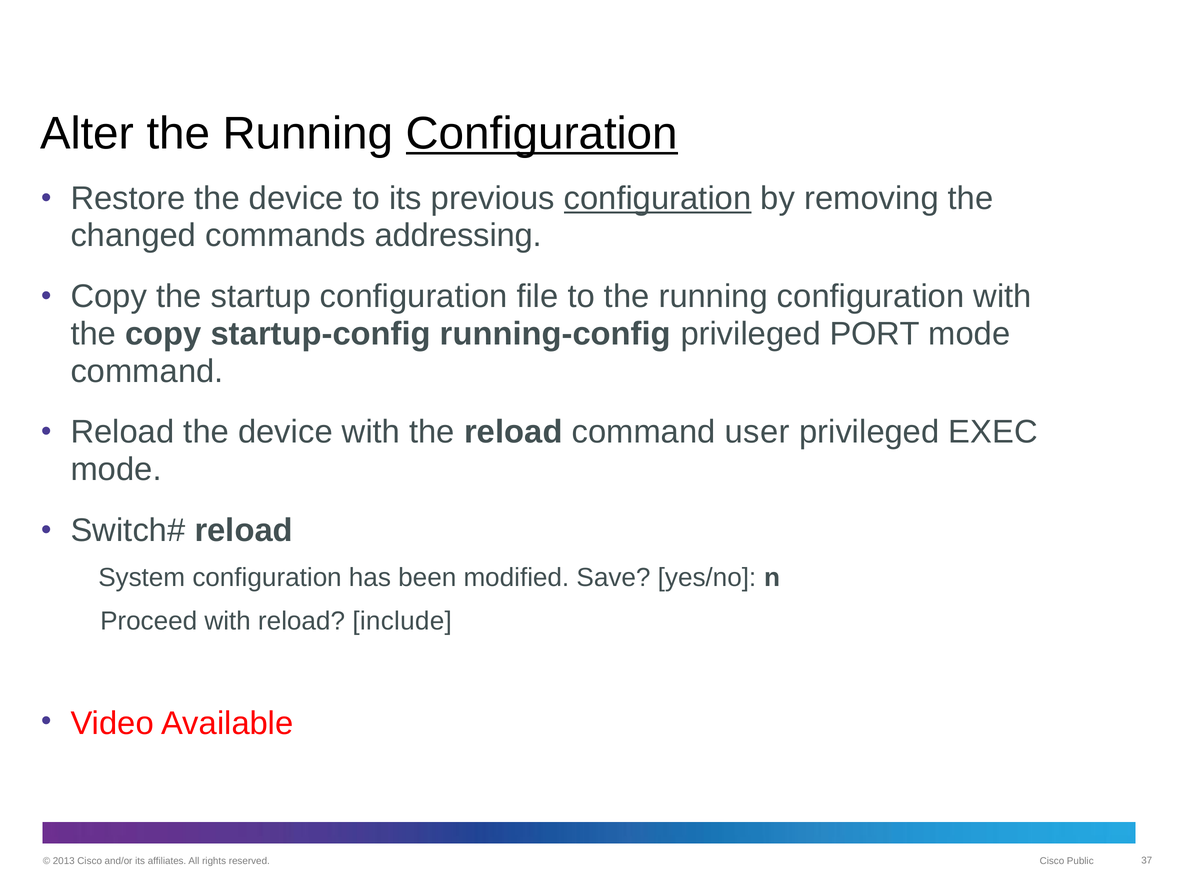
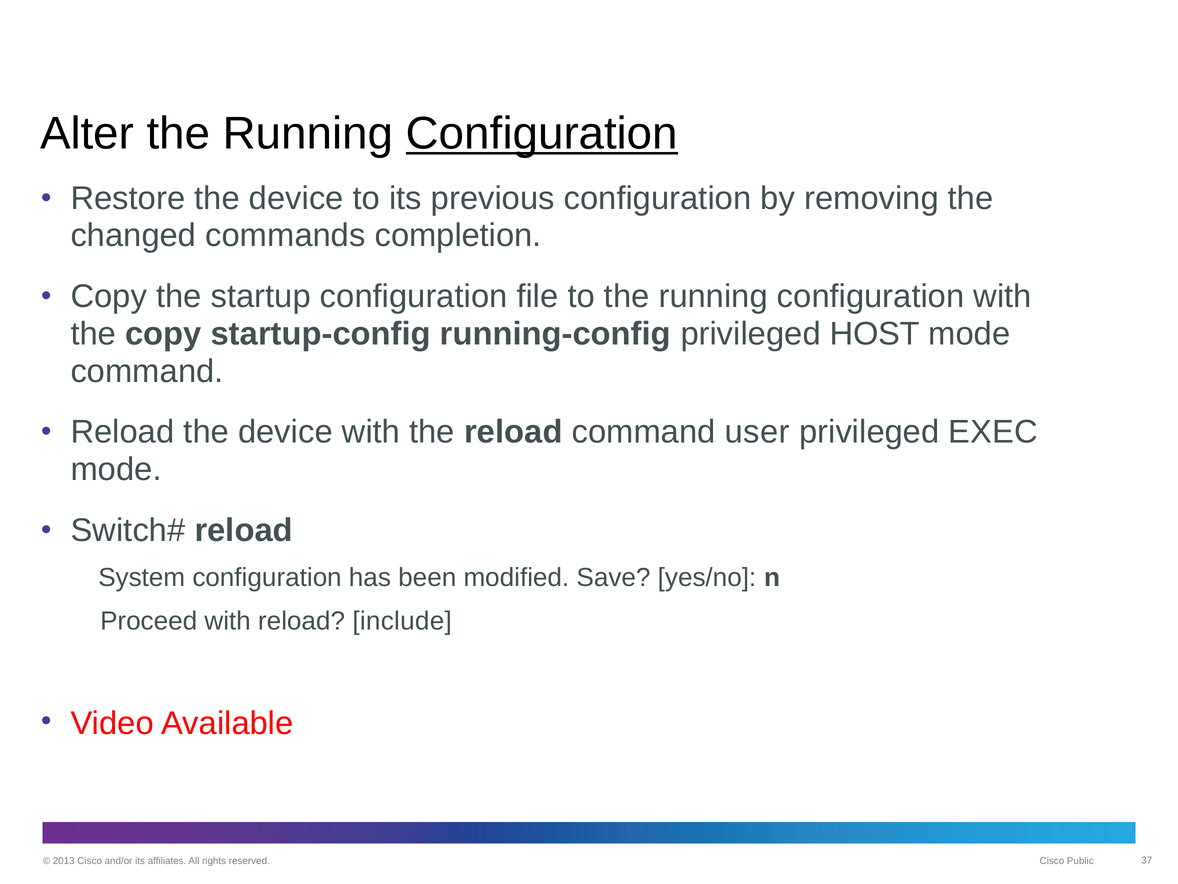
configuration underline: present -> none (658, 198)
addressing: addressing -> completion (458, 235)
PORT: PORT -> HOST (875, 334)
